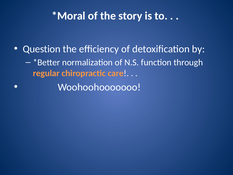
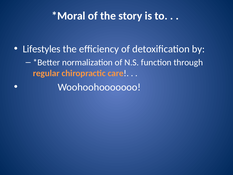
Question: Question -> Lifestyles (42, 49)
